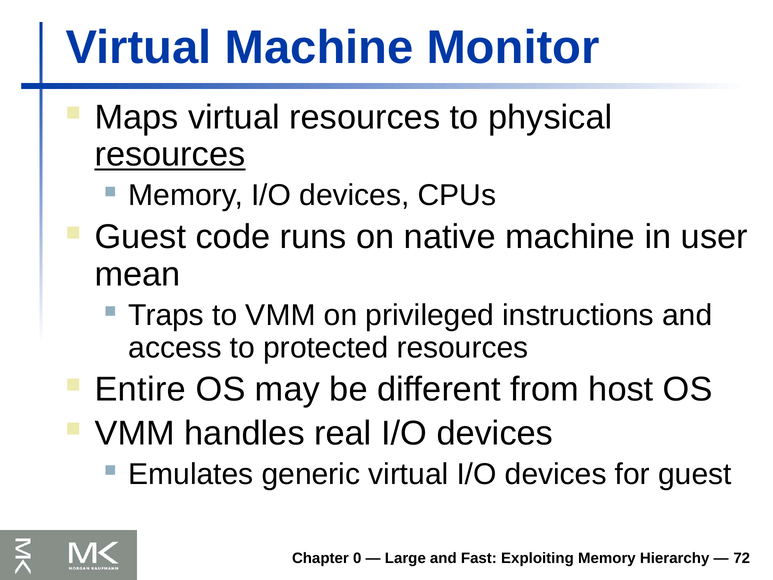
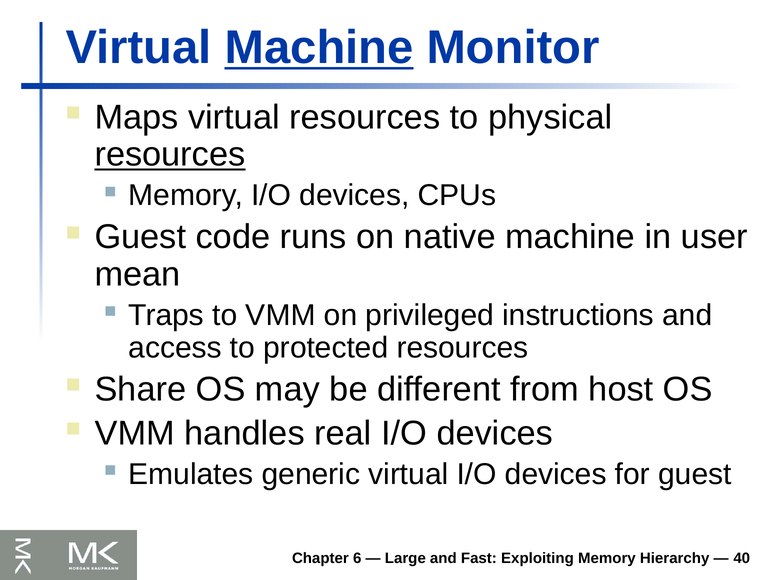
Machine underline: none -> present (319, 48)
Entire: Entire -> Share (140, 389)
0: 0 -> 6 (357, 558)
72: 72 -> 40 (742, 558)
